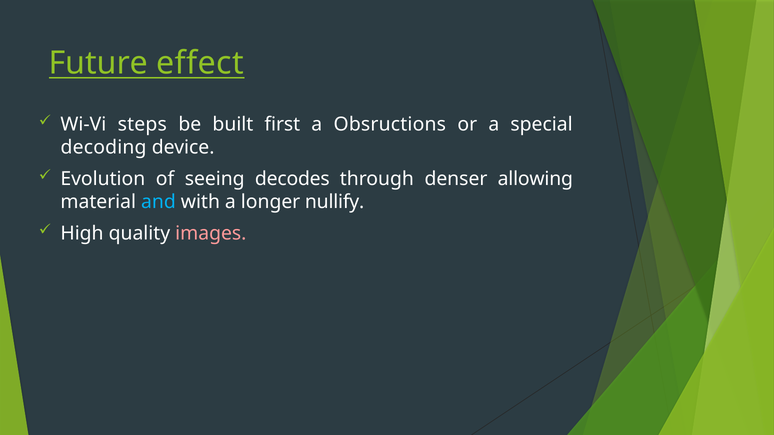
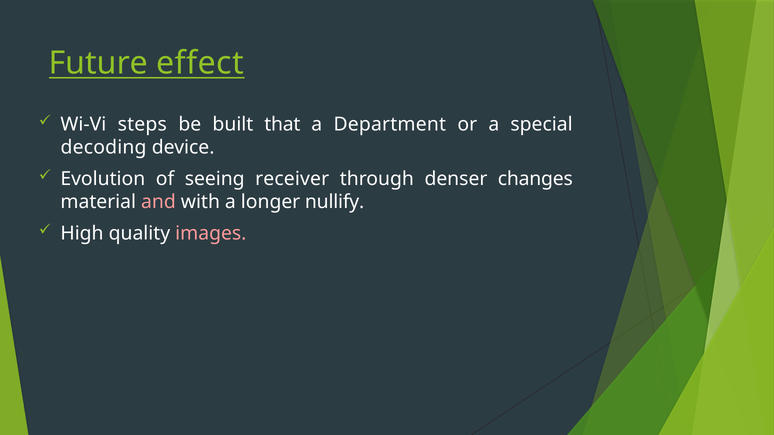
first: first -> that (282, 124)
Obsructions: Obsructions -> Department (390, 124)
decodes: decodes -> receiver (292, 179)
allowing: allowing -> changes (535, 179)
and colour: light blue -> pink (158, 202)
